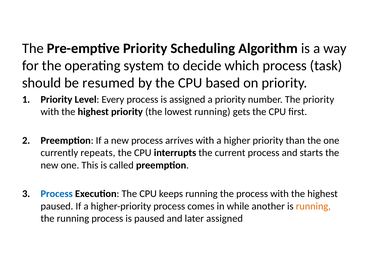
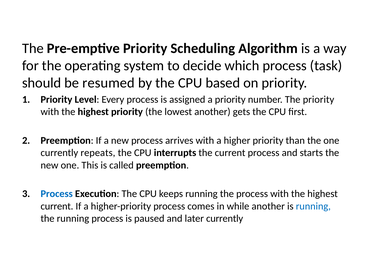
lowest running: running -> another (212, 112)
paused: paused -> current (57, 206)
running colour: orange -> blue (313, 206)
later assigned: assigned -> currently (225, 218)
